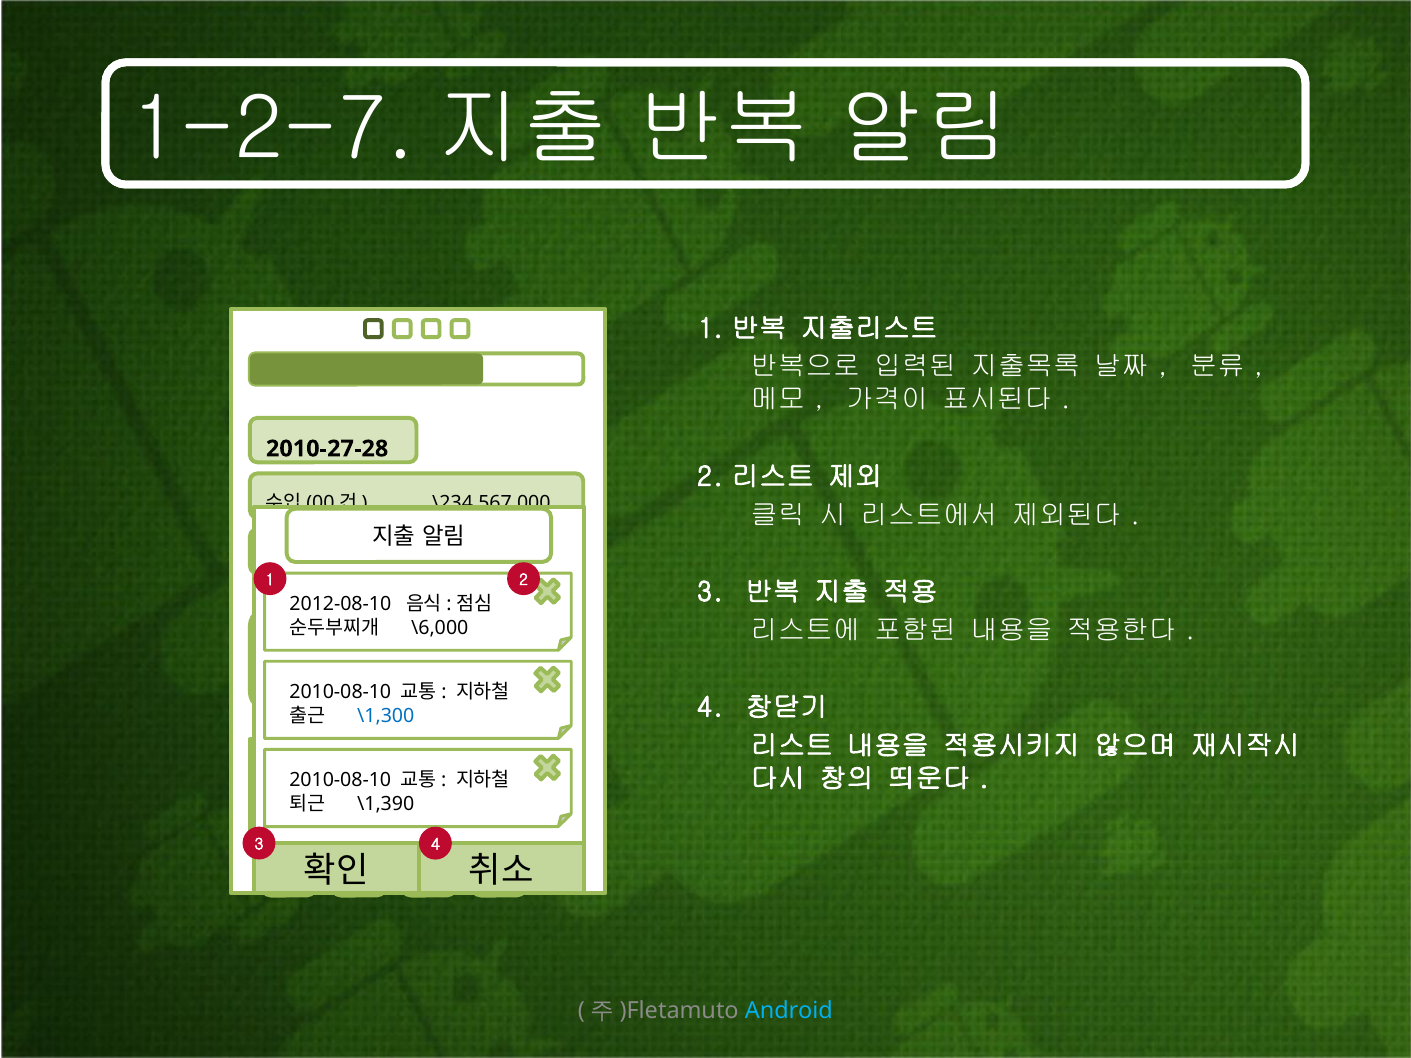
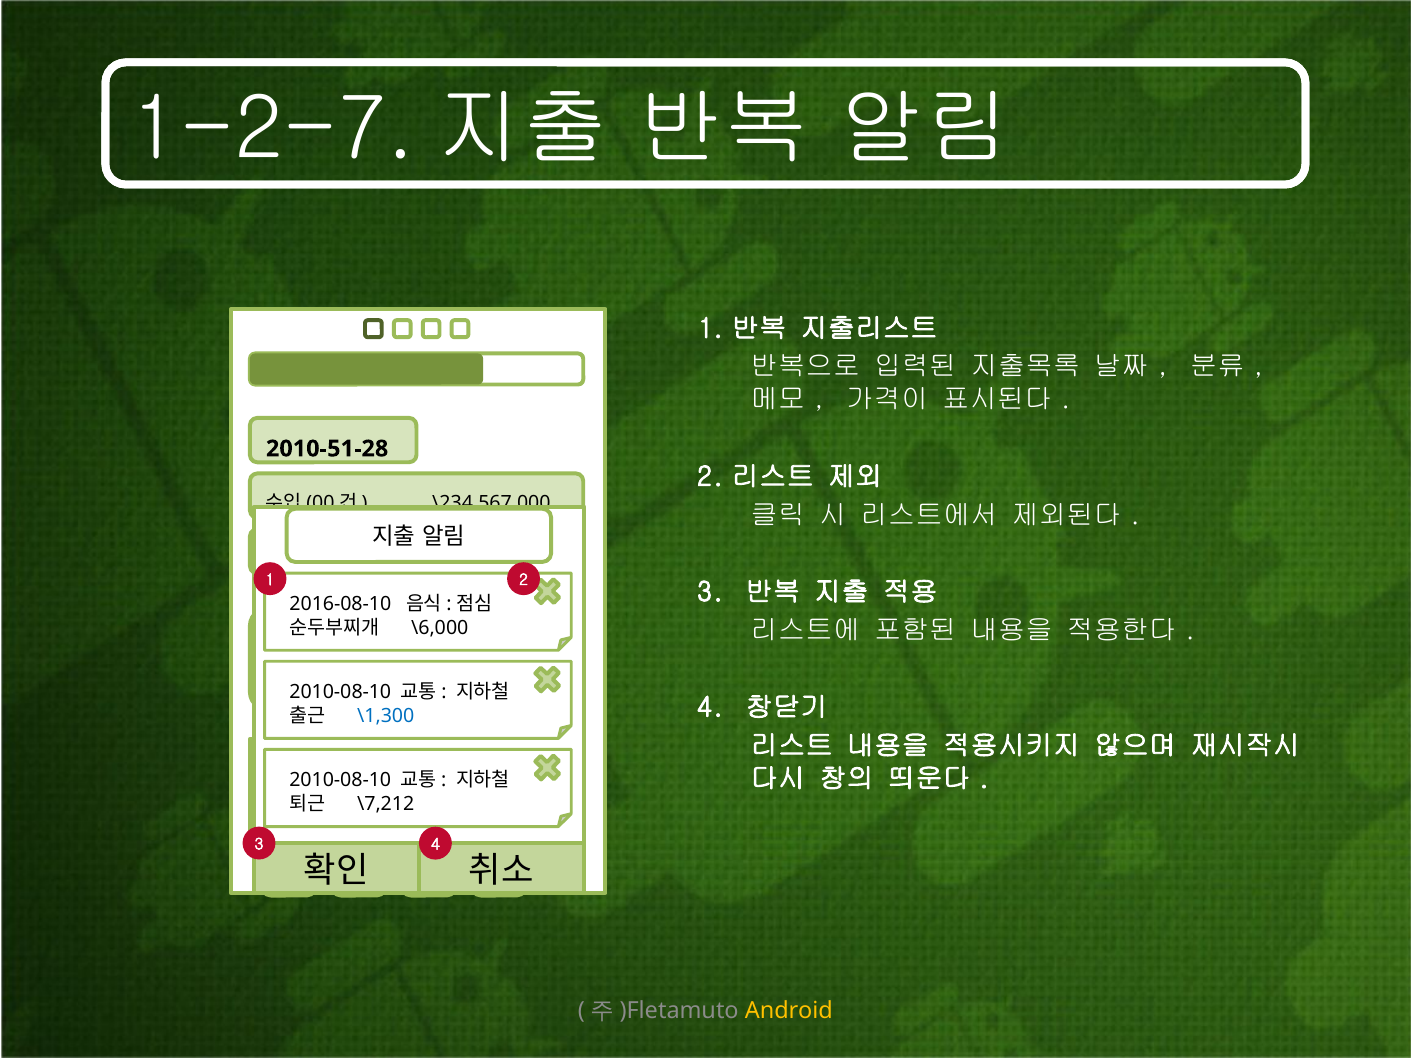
2010-27-28: 2010-27-28 -> 2010-51-28 (327, 449)
2012-08-10: 2012-08-10 -> 2016-08-10 (340, 604)
\1,390: \1,390 -> \7,212 (386, 804)
Android colour: light blue -> yellow (789, 1011)
